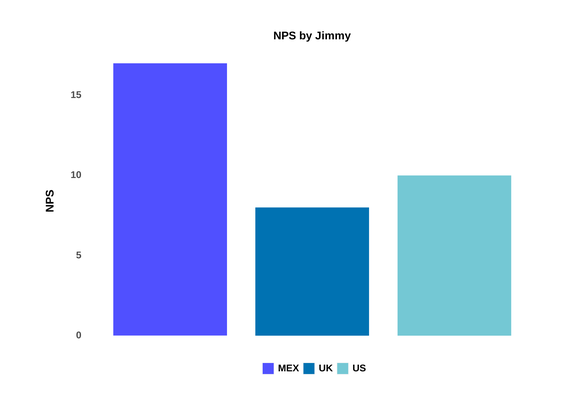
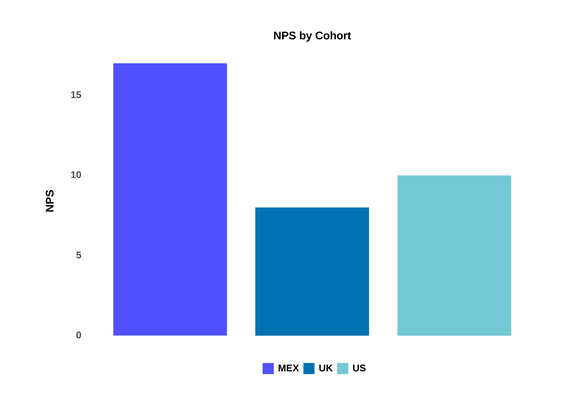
Jimmy: Jimmy -> Cohort (333, 36)
